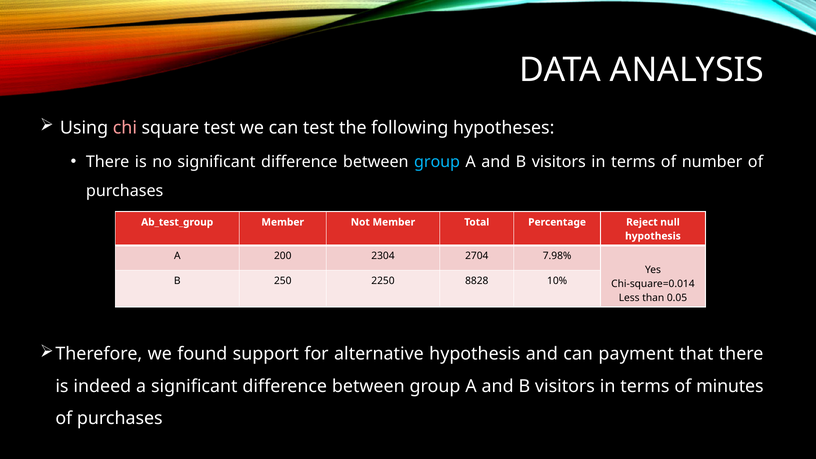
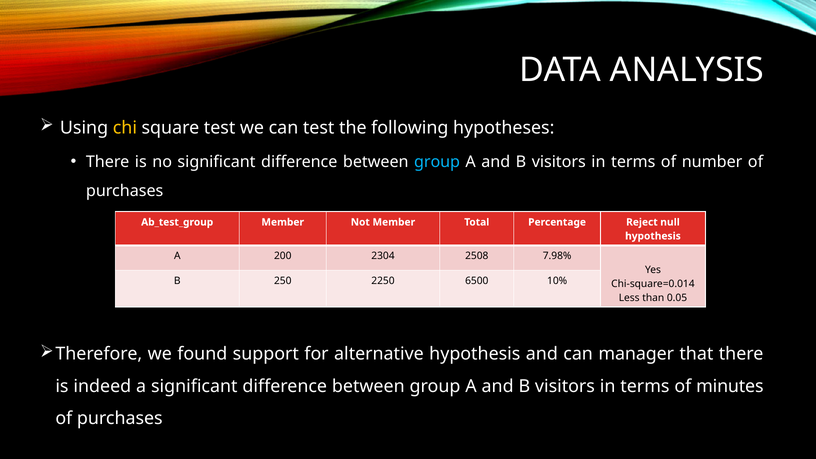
chi colour: pink -> yellow (125, 128)
2704: 2704 -> 2508 (477, 256)
8828: 8828 -> 6500 (477, 281)
payment: payment -> manager (636, 354)
